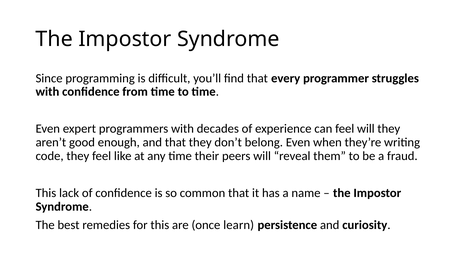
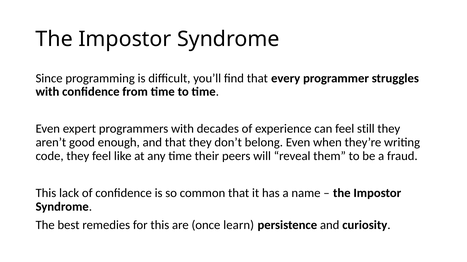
feel will: will -> still (366, 129)
